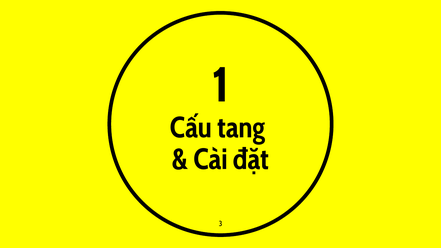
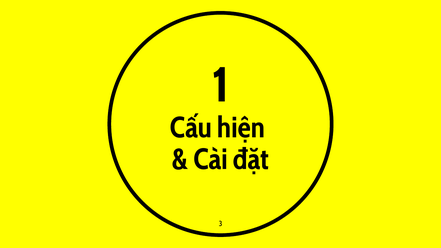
tang: tang -> hiện (241, 128)
